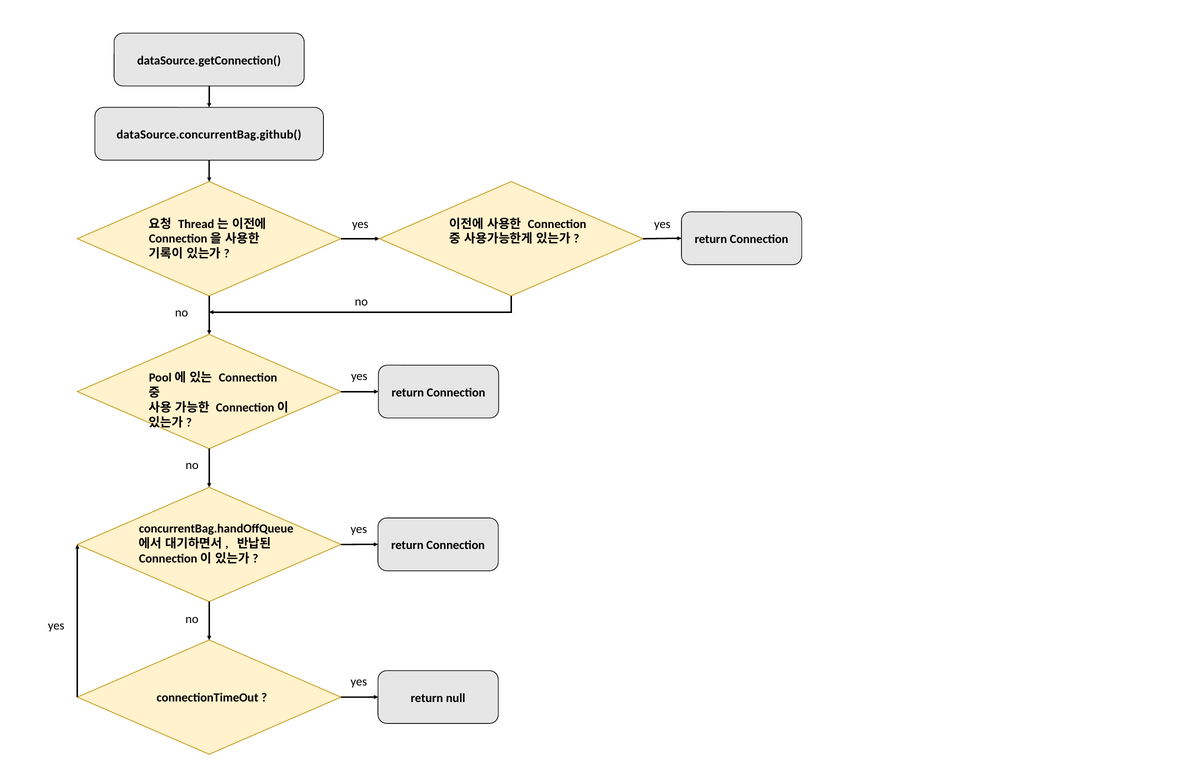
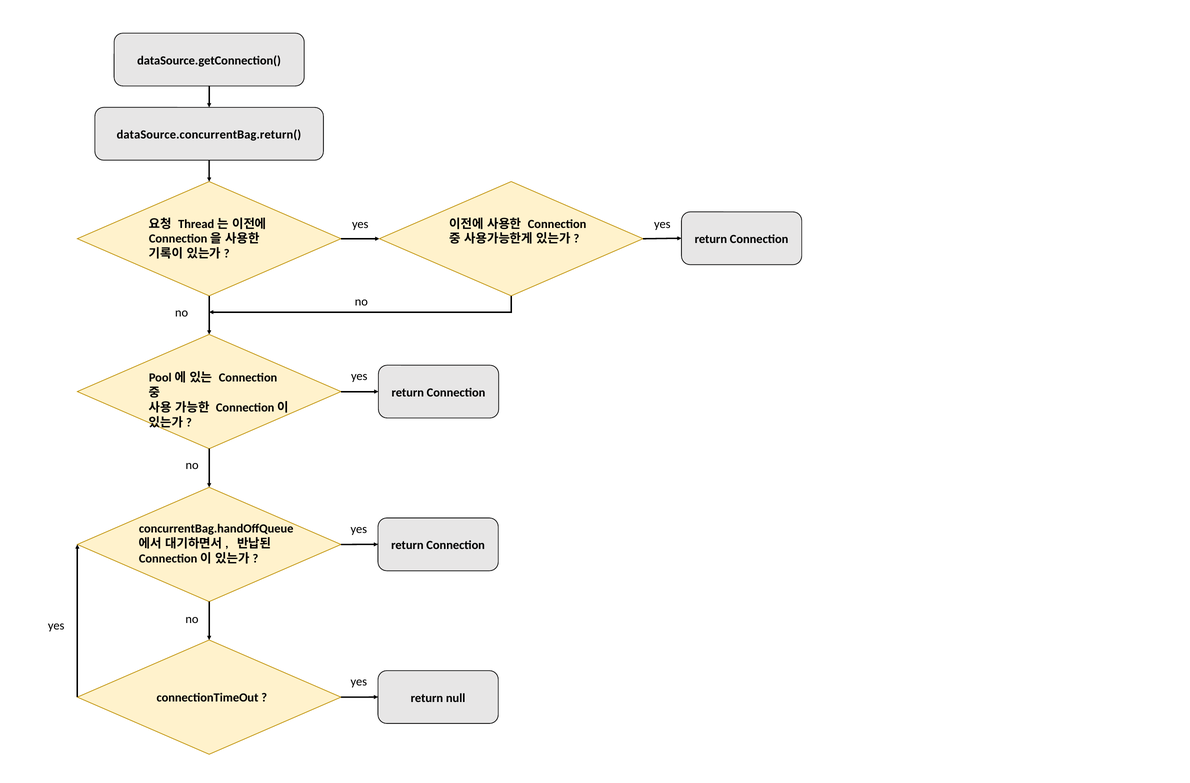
dataSource.concurrentBag.github(: dataSource.concurrentBag.github( -> dataSource.concurrentBag.return( (209, 135)
